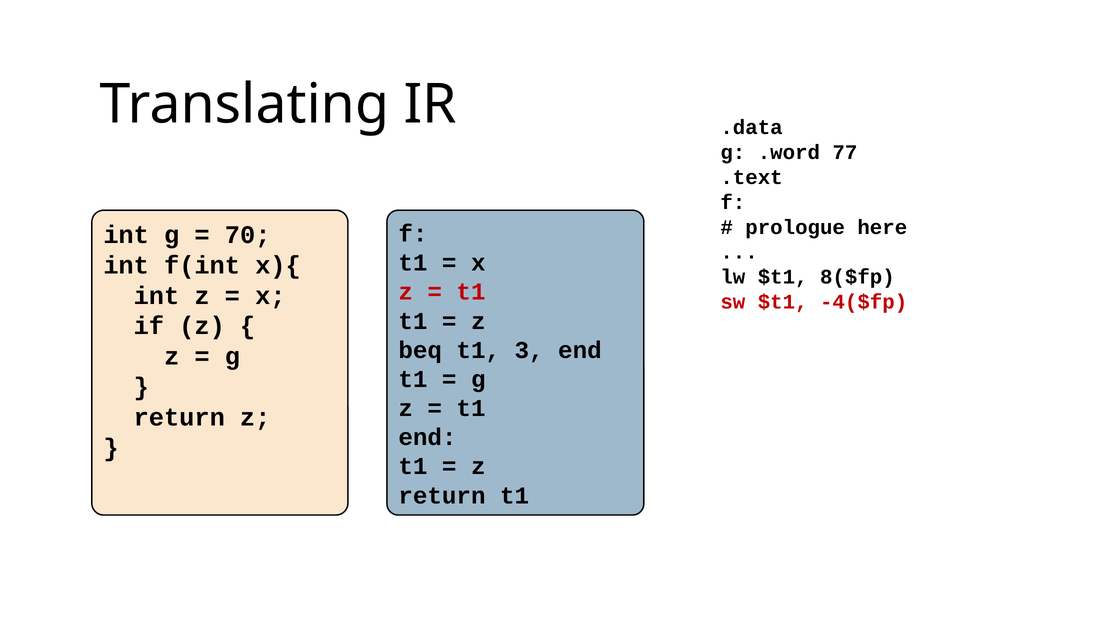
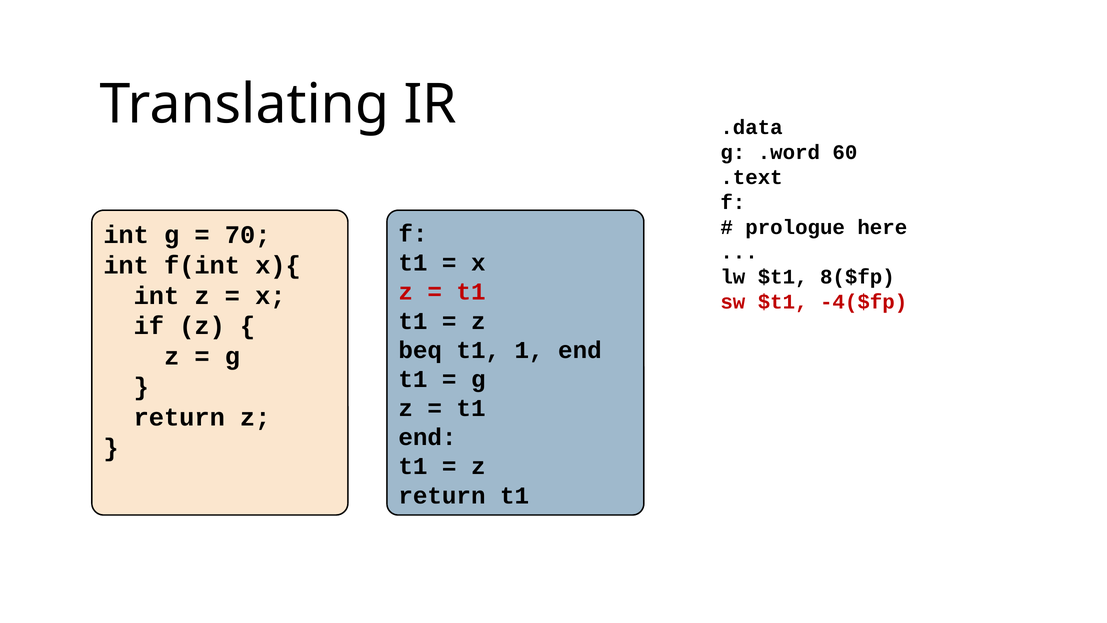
77: 77 -> 60 (845, 152)
3: 3 -> 1 (529, 350)
